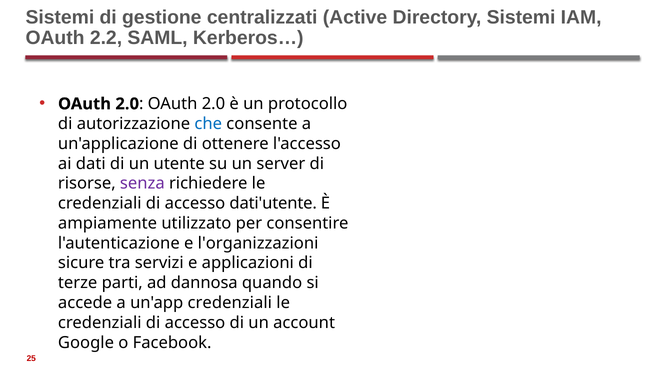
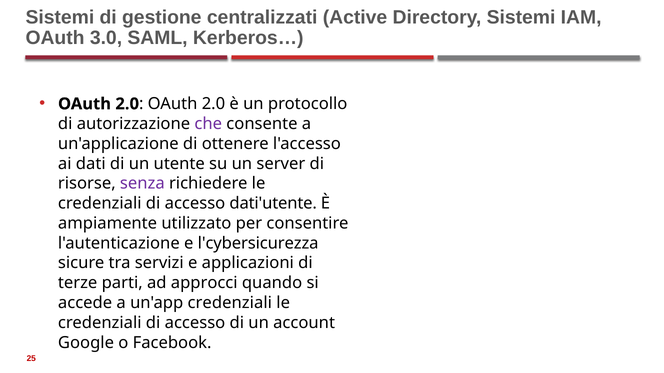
2.2: 2.2 -> 3.0 (106, 38)
che colour: blue -> purple (208, 124)
l'organizzazioni: l'organizzazioni -> l'cybersicurezza (258, 243)
dannosa: dannosa -> approcci (204, 283)
